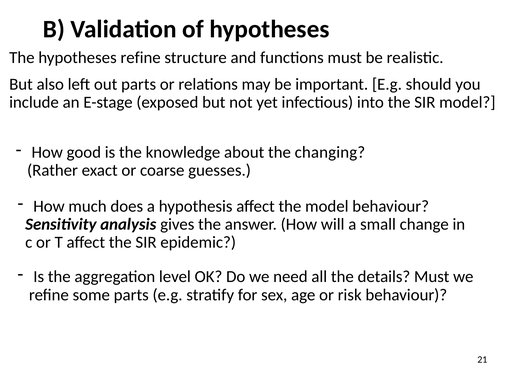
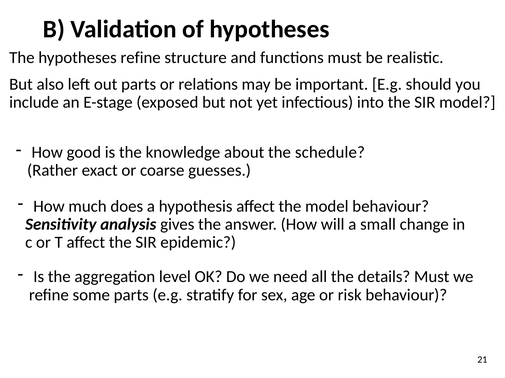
changing: changing -> schedule (330, 153)
